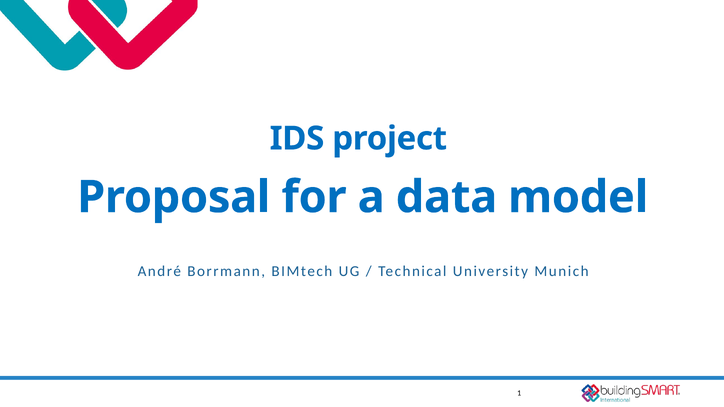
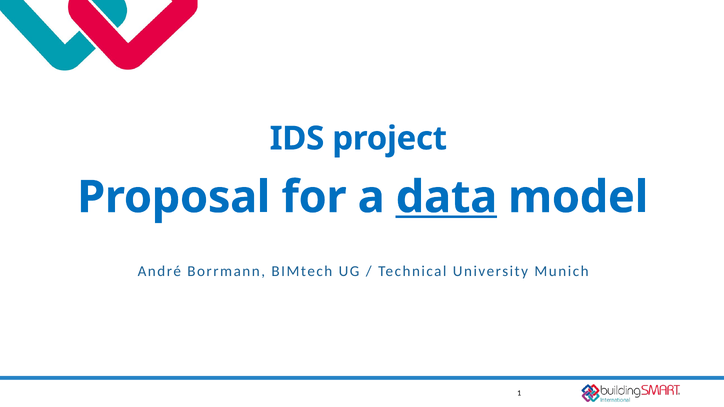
data underline: none -> present (447, 197)
